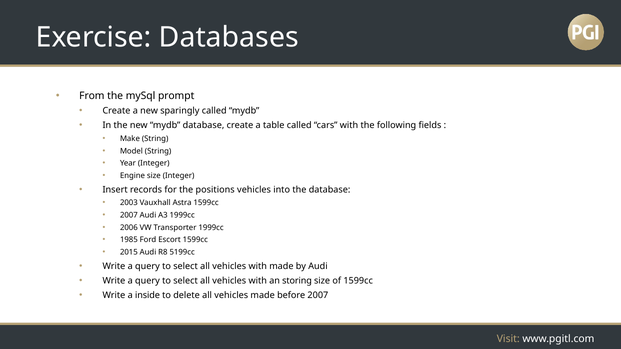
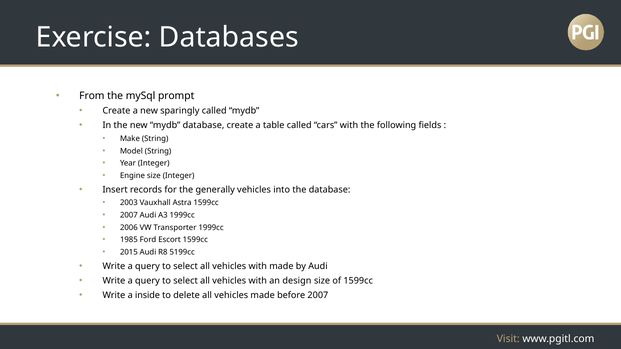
positions: positions -> generally (215, 190)
storing: storing -> design (297, 281)
